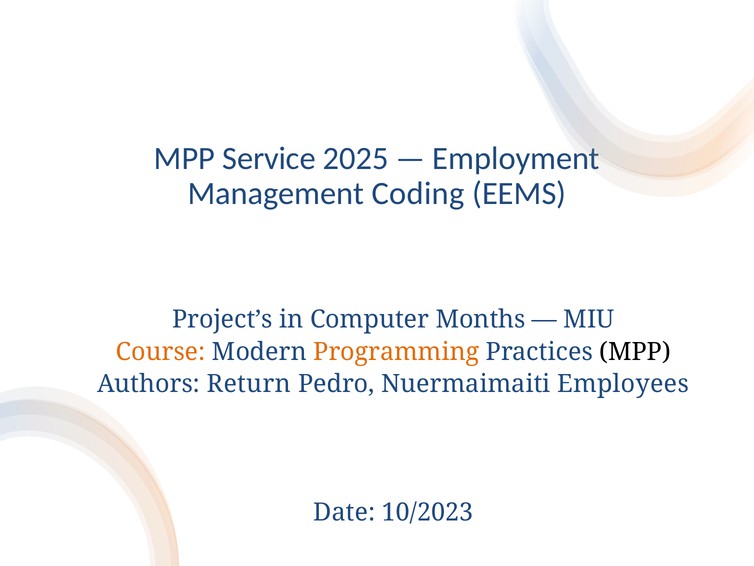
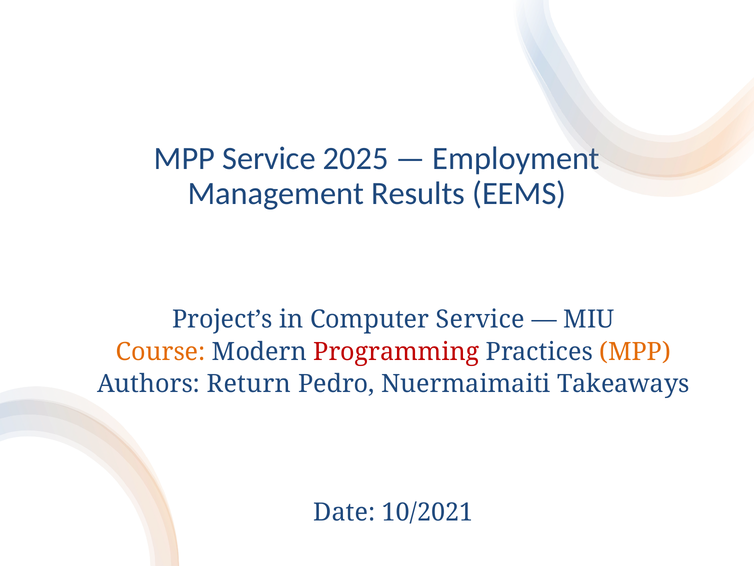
Coding: Coding -> Results (418, 193)
Computer Months: Months -> Service (480, 319)
Programming colour: orange -> red (396, 351)
MPP colour: black -> orange (635, 351)
Employees: Employees -> Takeaways (623, 384)
10/2023: 10/2023 -> 10/2021 (428, 512)
